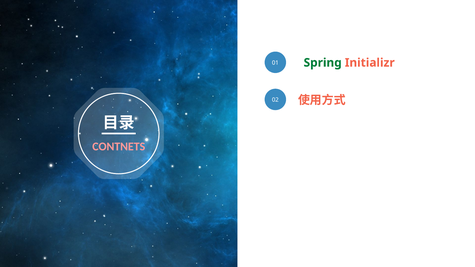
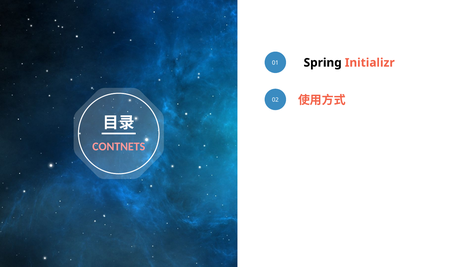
Spring colour: green -> black (323, 63)
